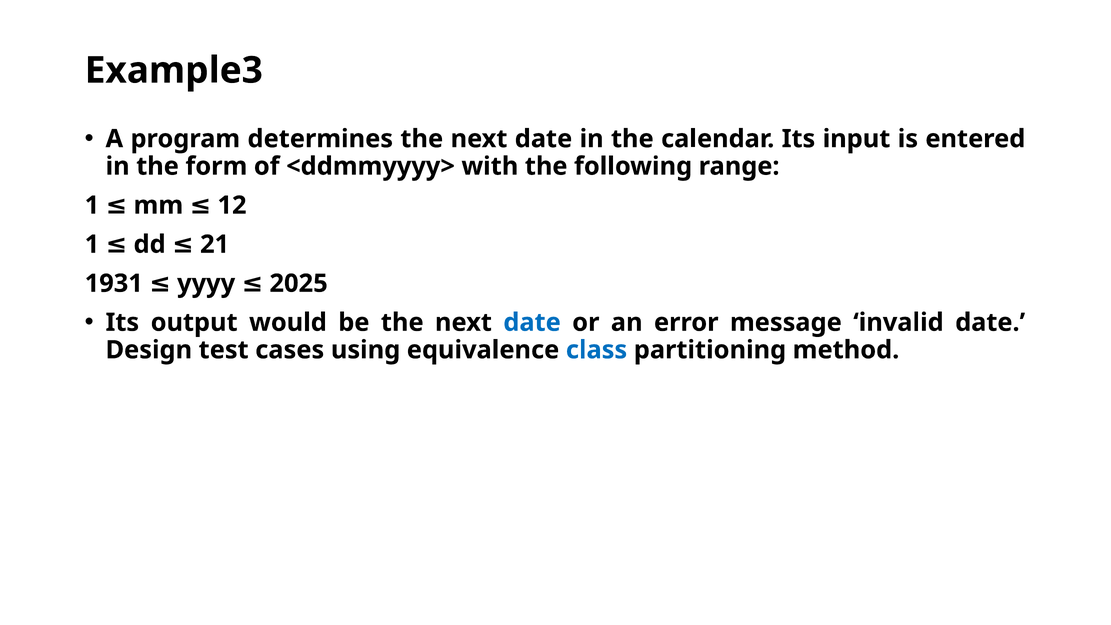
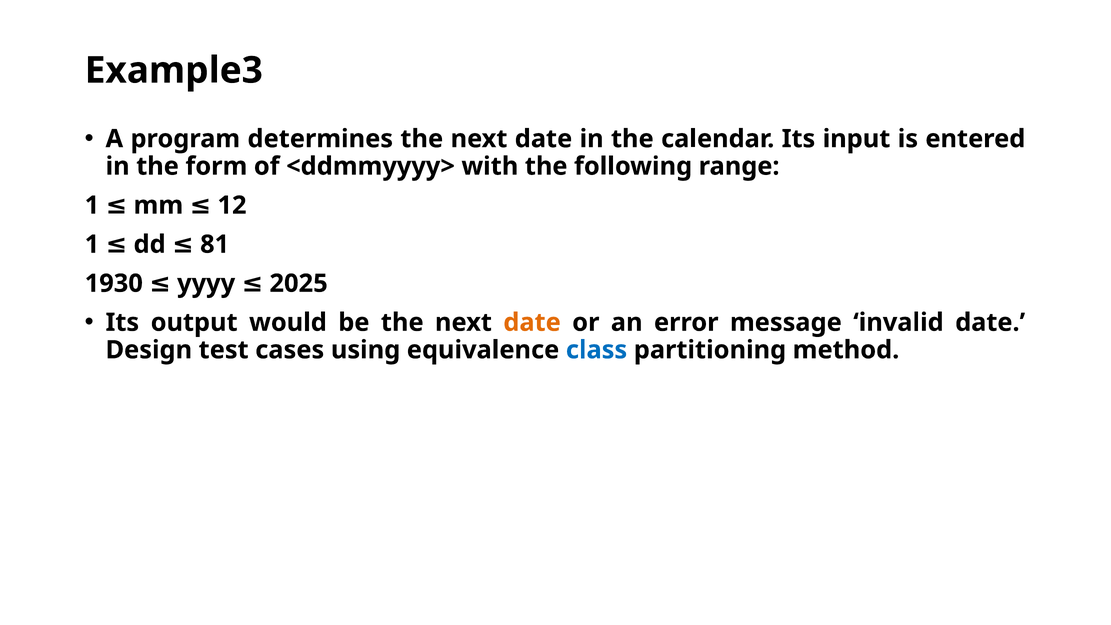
21: 21 -> 81 (215, 244)
1931: 1931 -> 1930 (114, 283)
date colour: blue -> orange (532, 322)
